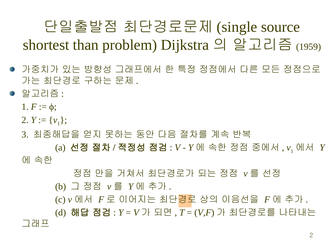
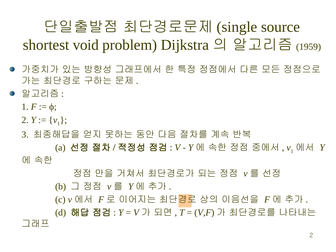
than: than -> void (86, 45)
